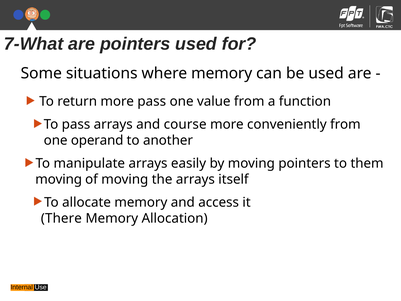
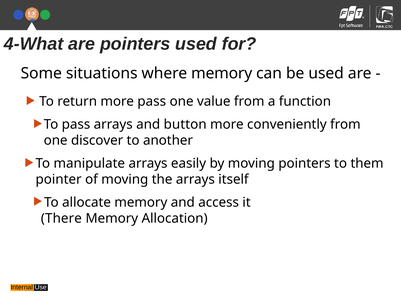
7-What: 7-What -> 4-What (34, 44)
course: course -> button (185, 124)
operand: operand -> discover (97, 140)
moving: moving -> pointer (59, 179)
